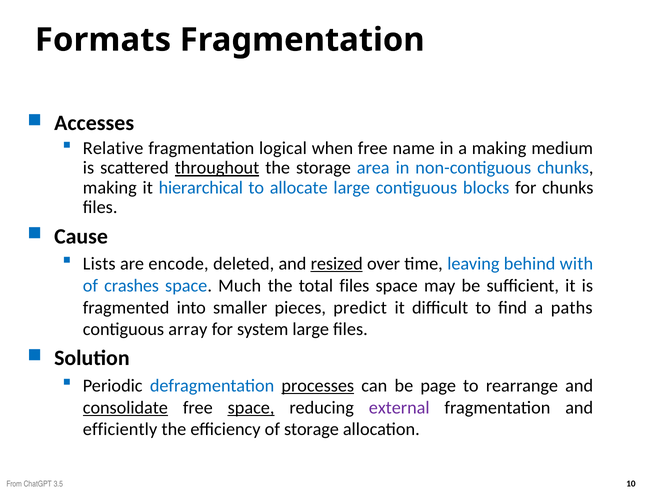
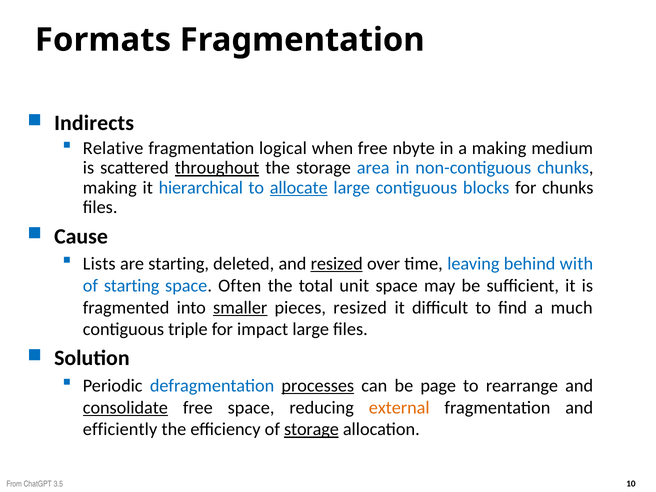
Accesses: Accesses -> Indirects (94, 123)
name: name -> nbyte (414, 148)
allocate underline: none -> present (299, 188)
are encode: encode -> starting (179, 264)
of crashes: crashes -> starting (132, 286)
Much: Much -> Often (240, 286)
total files: files -> unit (354, 286)
smaller underline: none -> present (240, 308)
pieces predict: predict -> resized (360, 308)
paths: paths -> much (572, 308)
array: array -> triple (188, 329)
system: system -> impact (263, 329)
space underline: present -> none (251, 408)
external colour: purple -> orange (399, 408)
storage underline: none -> present (311, 429)
